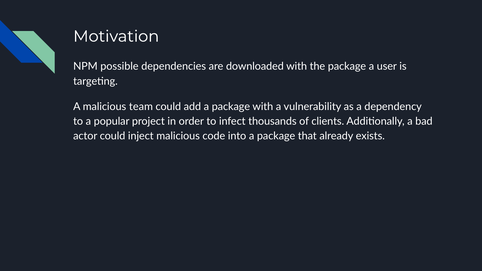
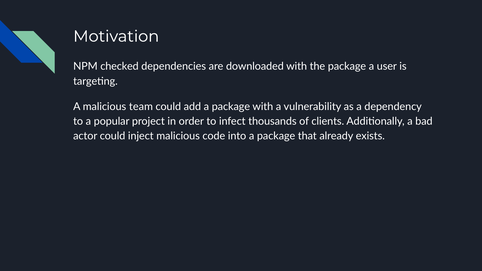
possible: possible -> checked (120, 66)
